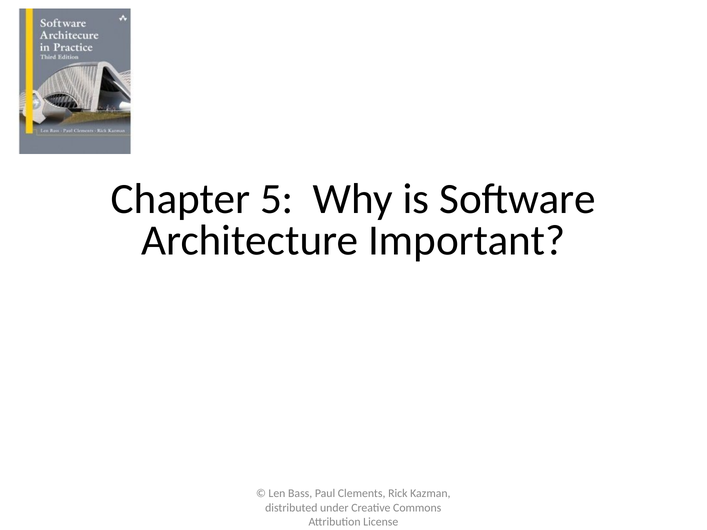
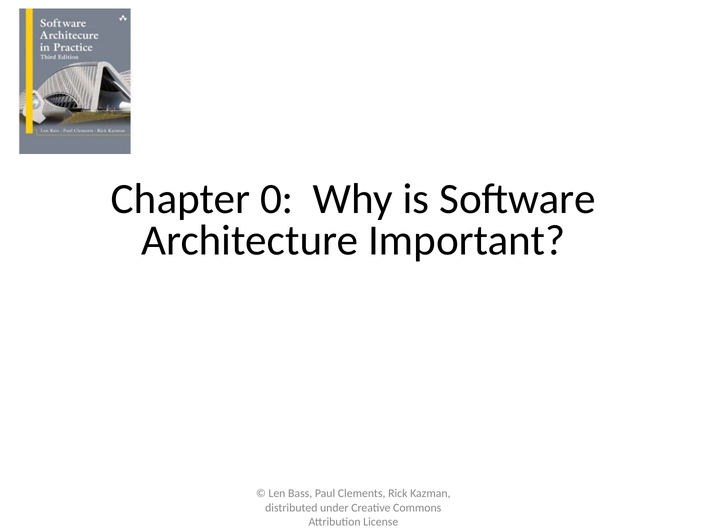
5: 5 -> 0 (277, 199)
